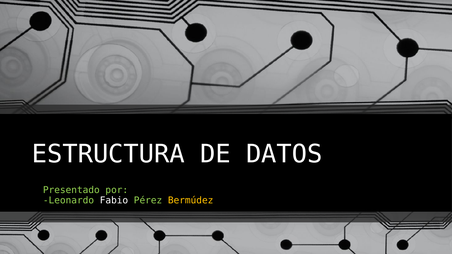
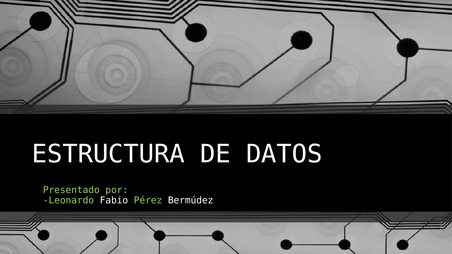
Bermúdez colour: yellow -> white (191, 201)
